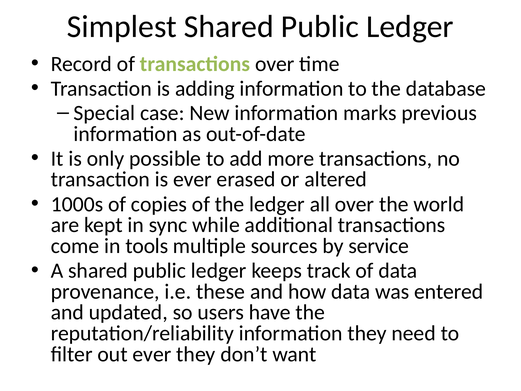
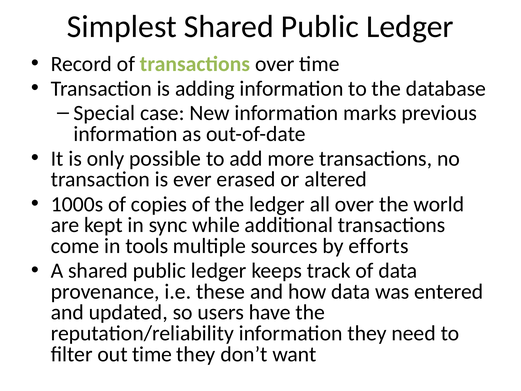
service: service -> efforts (379, 246)
out ever: ever -> time (152, 354)
